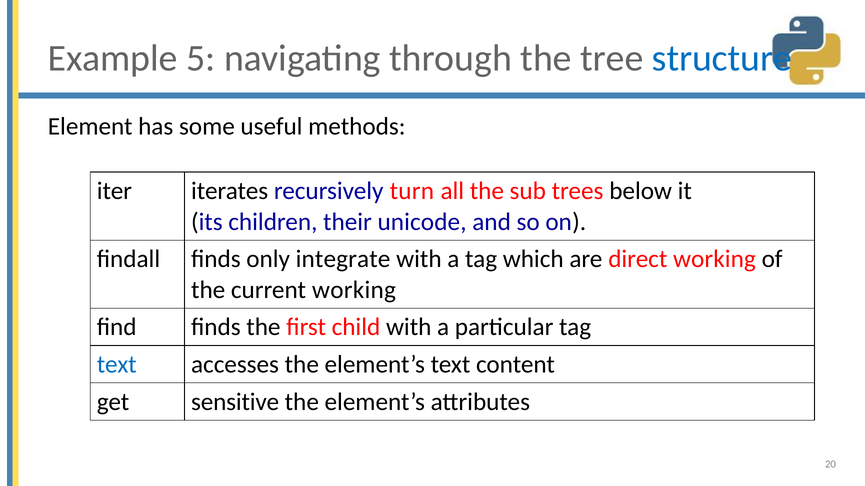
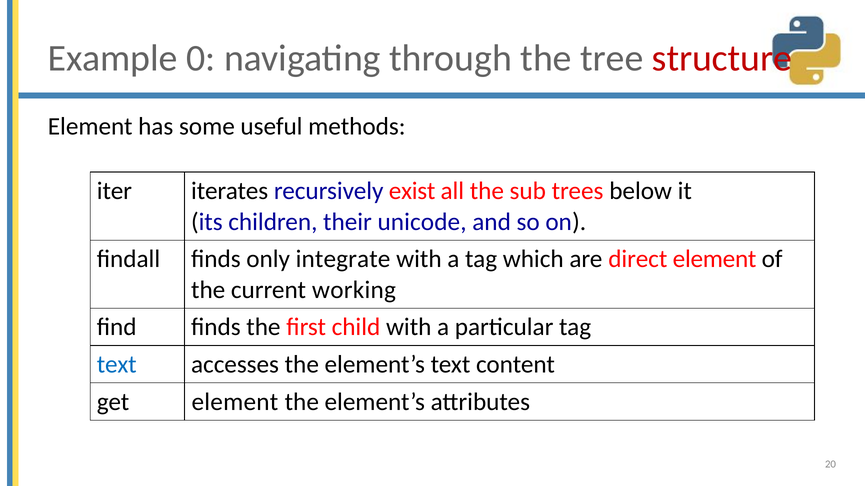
5: 5 -> 0 (201, 58)
structure colour: blue -> red (722, 58)
turn: turn -> exist (412, 191)
direct working: working -> element (715, 259)
get sensitive: sensitive -> element (235, 402)
